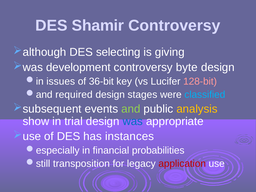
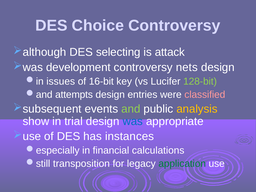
Shamir: Shamir -> Choice (98, 26)
giving: giving -> attack (170, 52)
byte: byte -> nets (187, 67)
36-bit: 36-bit -> 16-bit (101, 81)
128-bit colour: pink -> light green (200, 81)
required: required -> attempts (74, 95)
stages: stages -> entries (142, 95)
classified colour: light blue -> pink (205, 95)
probabilities: probabilities -> calculations (158, 150)
application colour: red -> green (182, 164)
